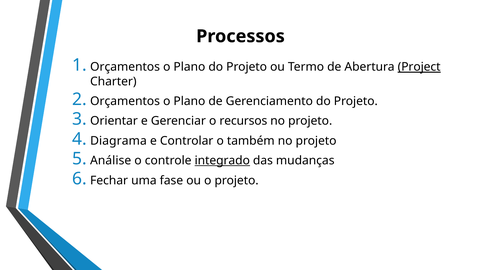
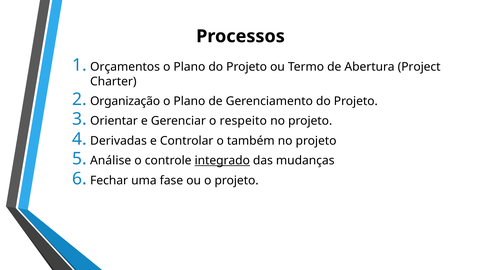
Project underline: present -> none (419, 67)
Orçamentos: Orçamentos -> Organização (125, 101)
recursos: recursos -> respeito (243, 121)
Diagrama: Diagrama -> Derivadas (119, 141)
